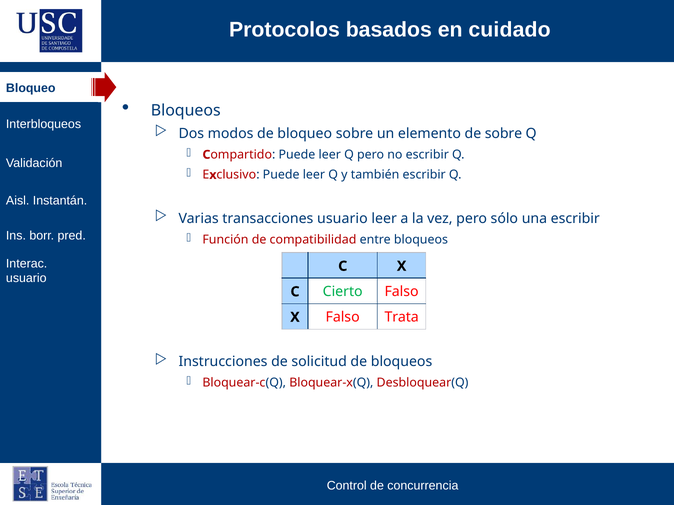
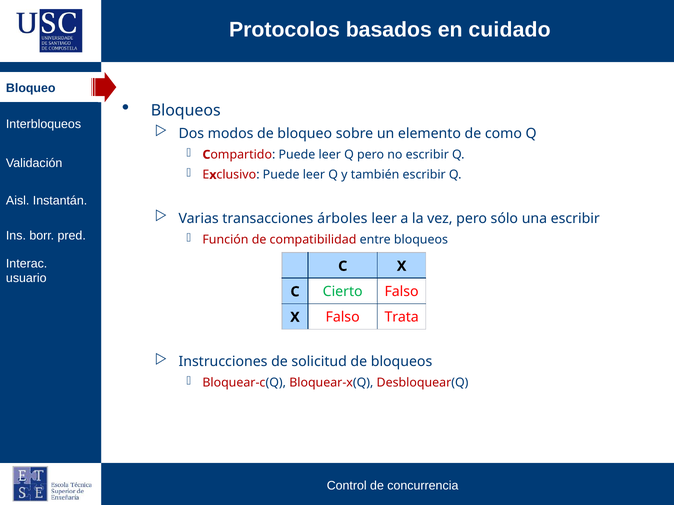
de sobre: sobre -> como (503, 134)
transacciones usuario: usuario -> árboles (342, 219)
